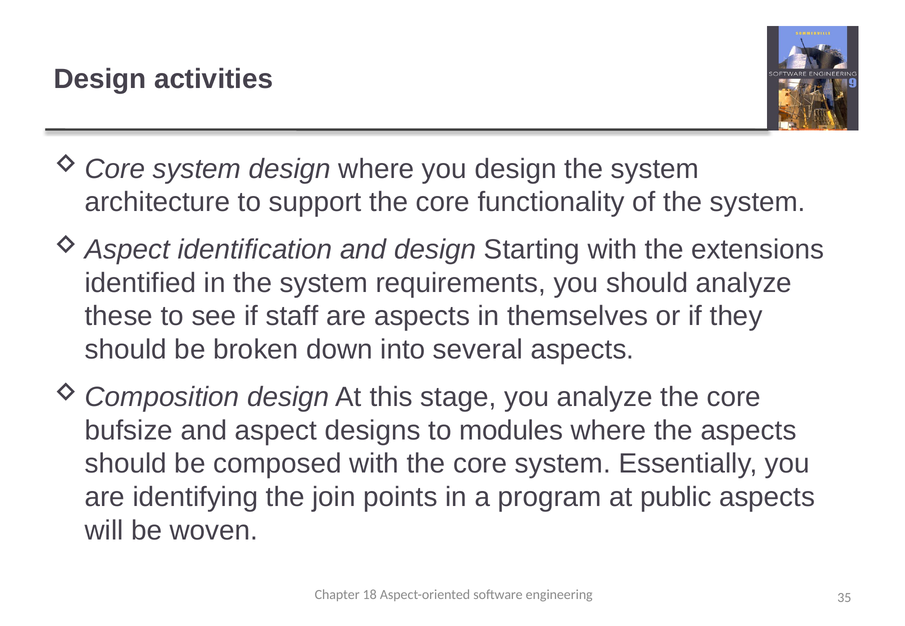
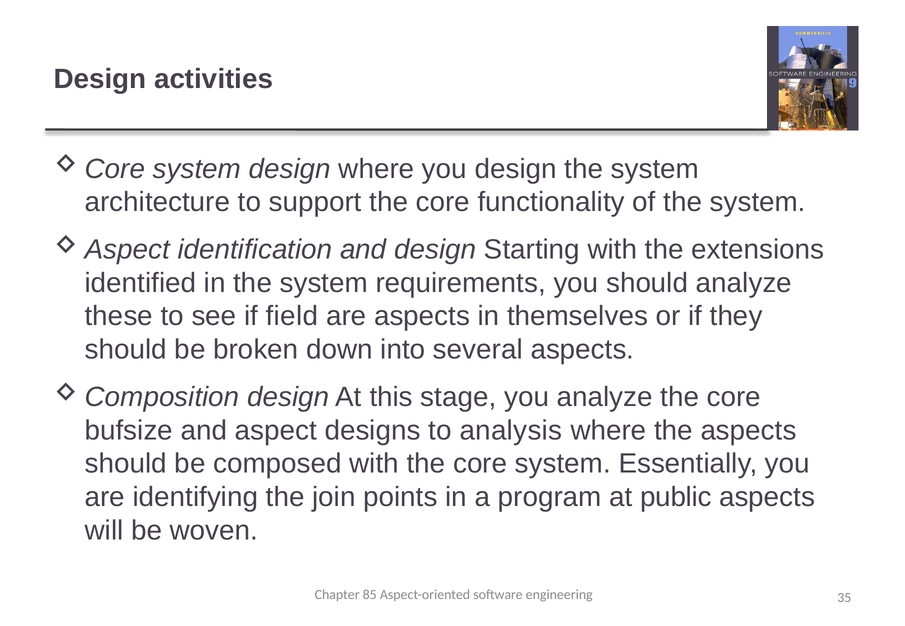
staff: staff -> field (292, 317)
modules: modules -> analysis (511, 431)
18: 18 -> 85 (370, 595)
